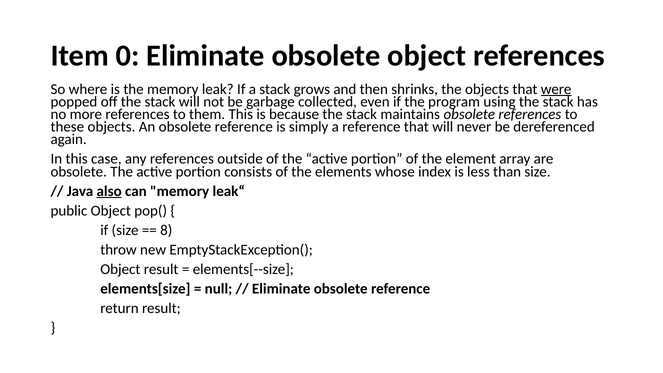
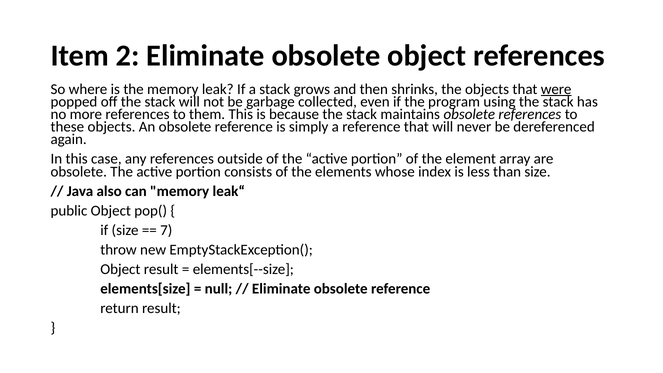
0: 0 -> 2 (127, 56)
also underline: present -> none (109, 191)
8: 8 -> 7 (166, 230)
